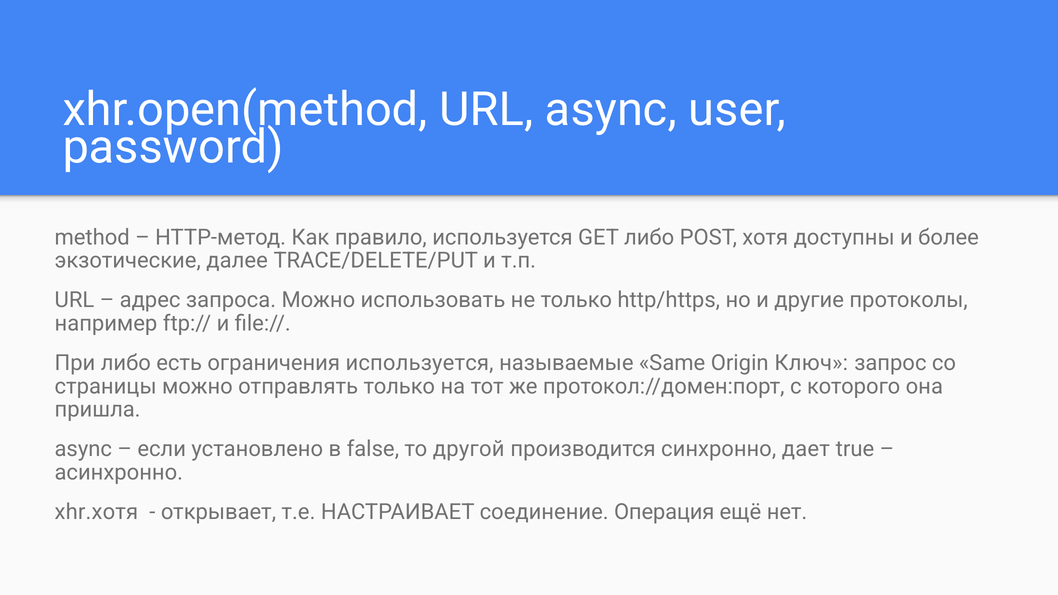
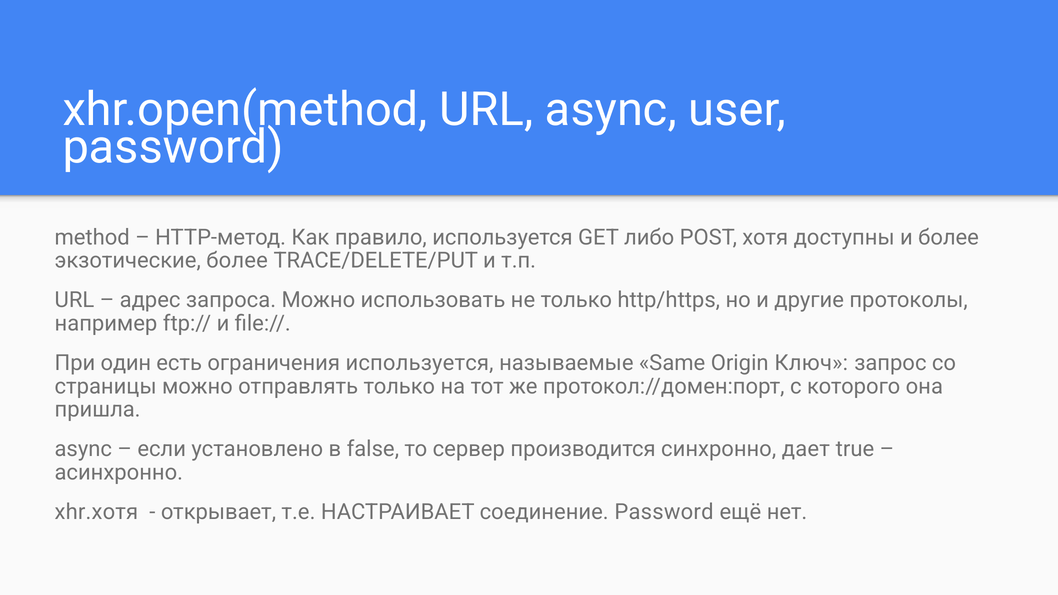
экзотические далее: далее -> более (237, 261)
При либо: либо -> один (126, 363)
другой: другой -> сервер (469, 449)
соединение Операция: Операция -> Password (664, 512)
